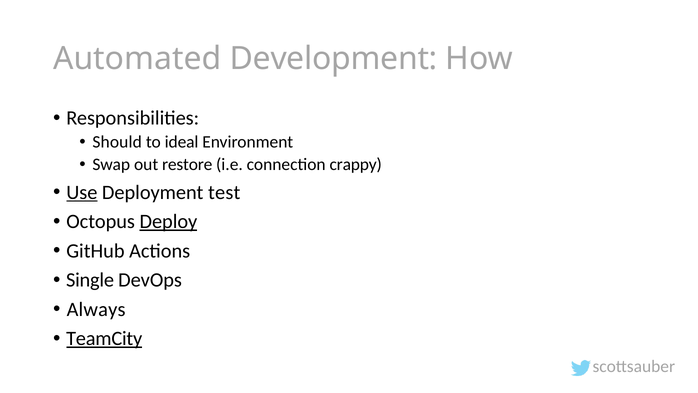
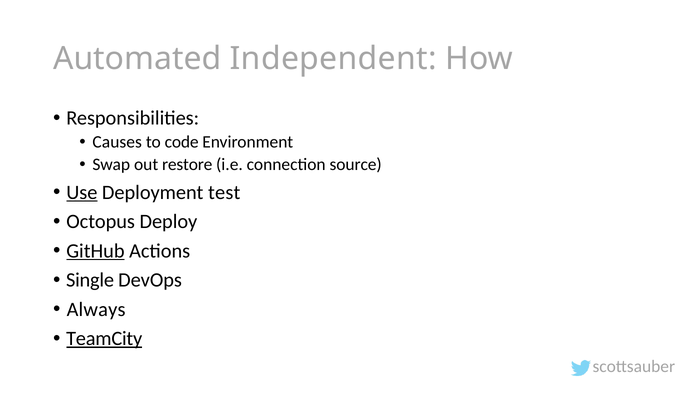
Development: Development -> Independent (333, 59)
Should: Should -> Causes (117, 142)
ideal: ideal -> code (182, 142)
crappy: crappy -> source (356, 164)
Deploy underline: present -> none (168, 221)
GitHub underline: none -> present (95, 251)
